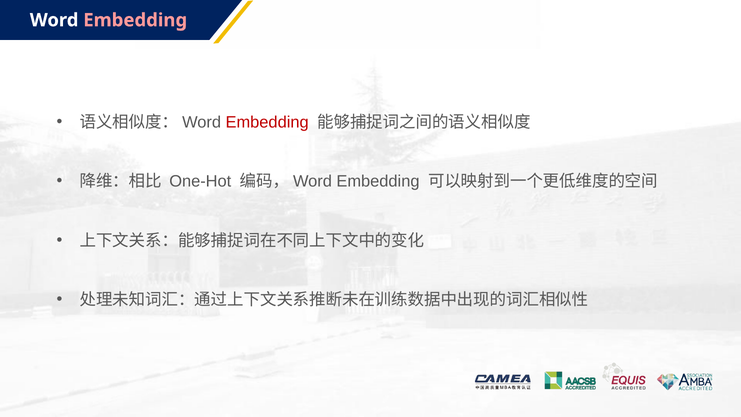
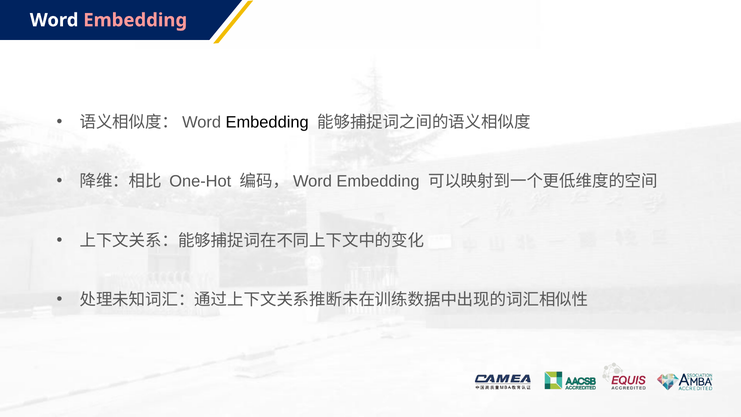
Embedding colour: red -> black (267, 122)
